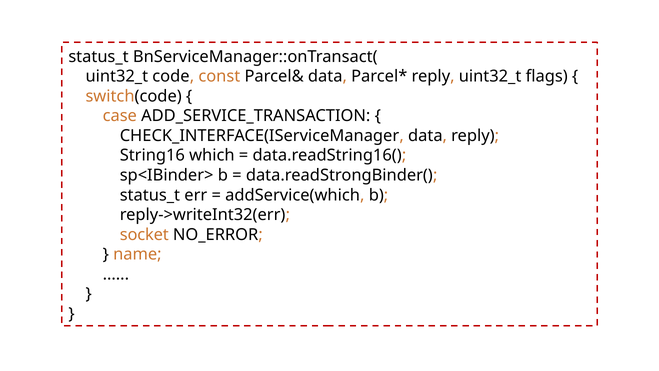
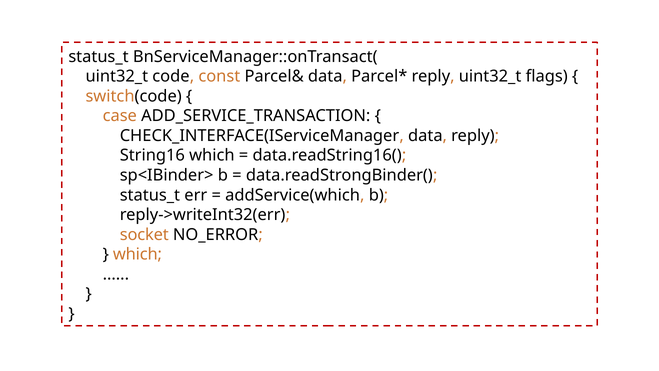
name: name -> which (137, 254)
